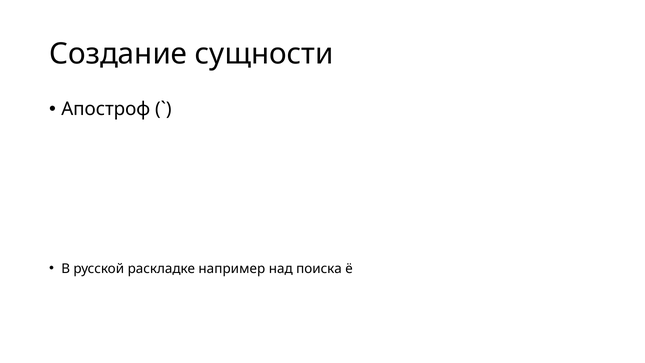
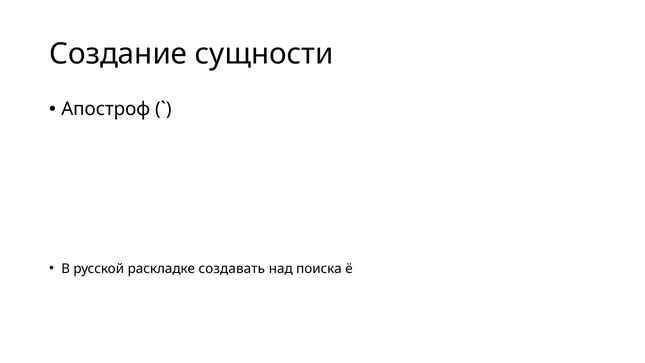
например: например -> создавать (232, 268)
